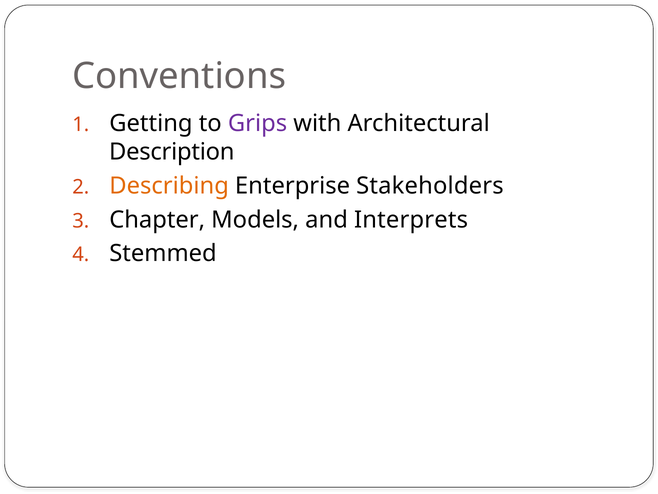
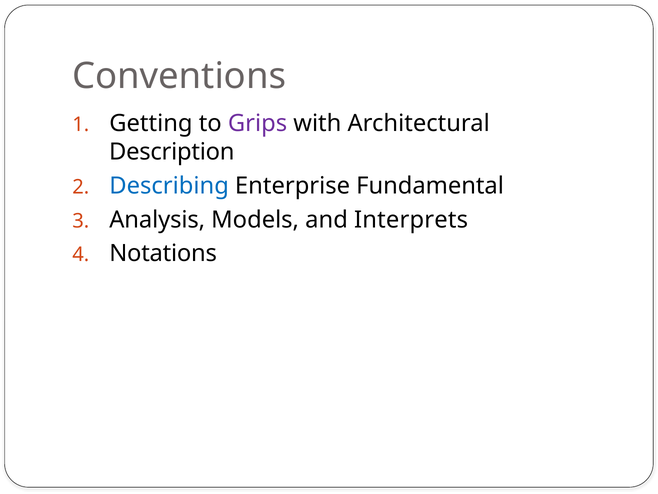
Describing colour: orange -> blue (169, 186)
Stakeholders: Stakeholders -> Fundamental (430, 186)
Chapter: Chapter -> Analysis (157, 219)
Stemmed: Stemmed -> Notations (163, 253)
